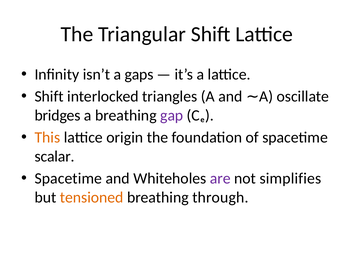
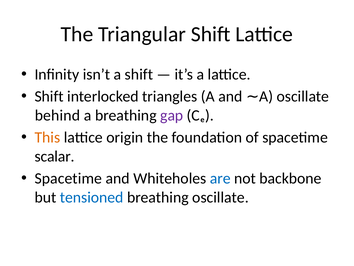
a gaps: gaps -> shift (139, 74)
bridges: bridges -> behind (57, 115)
are colour: purple -> blue (220, 178)
simplifies: simplifies -> backbone (290, 178)
tensioned colour: orange -> blue (92, 197)
breathing through: through -> oscillate (220, 197)
